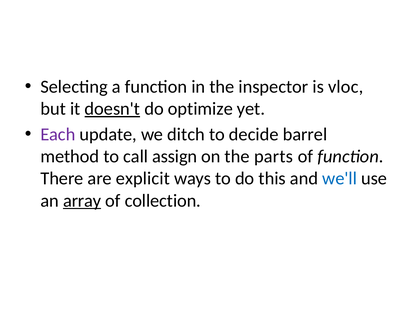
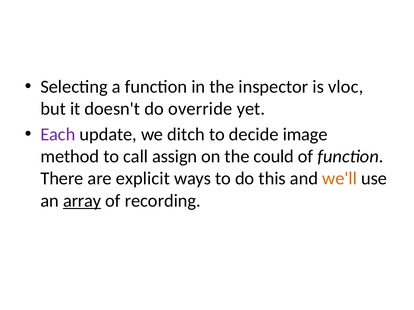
doesn't underline: present -> none (112, 109)
optimize: optimize -> override (200, 109)
barrel: barrel -> image (305, 135)
parts: parts -> could (274, 157)
we'll colour: blue -> orange (340, 179)
collection: collection -> recording (163, 201)
